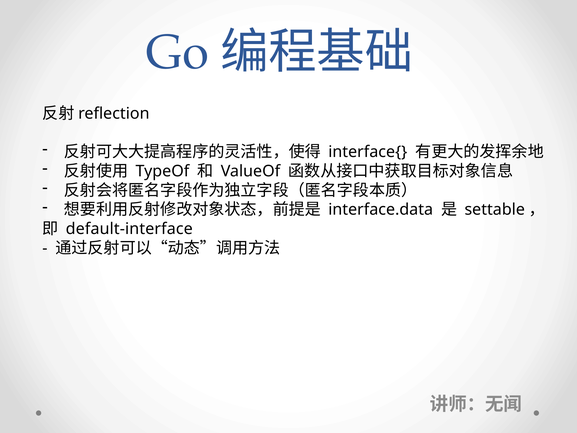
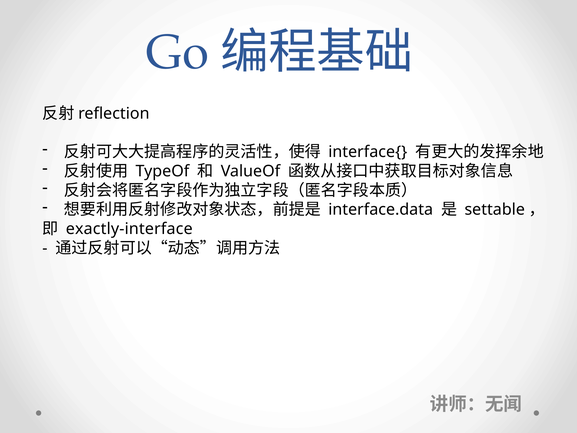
default-interface: default-interface -> exactly-interface (129, 229)
